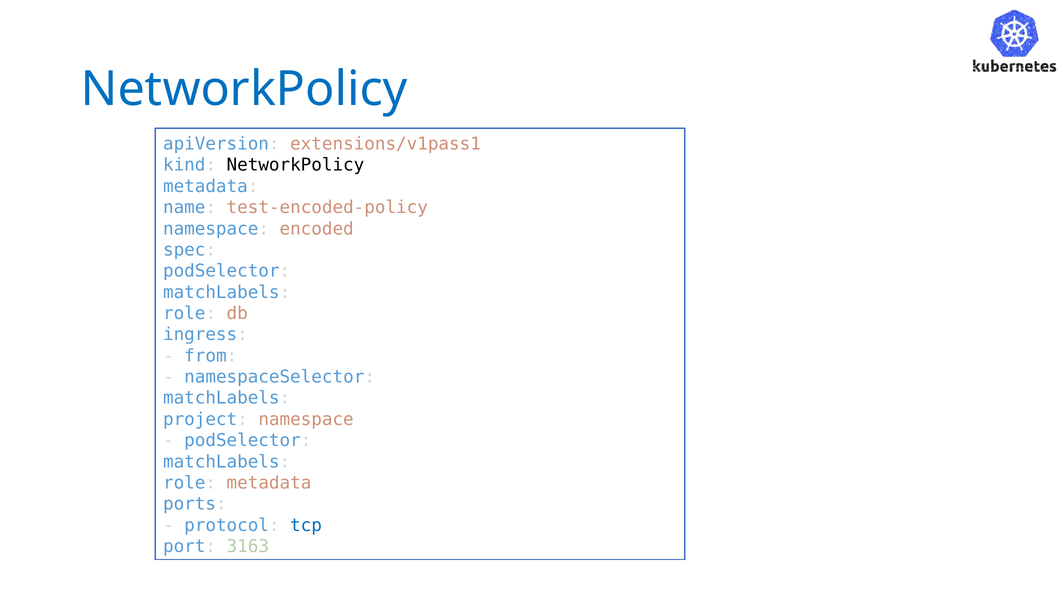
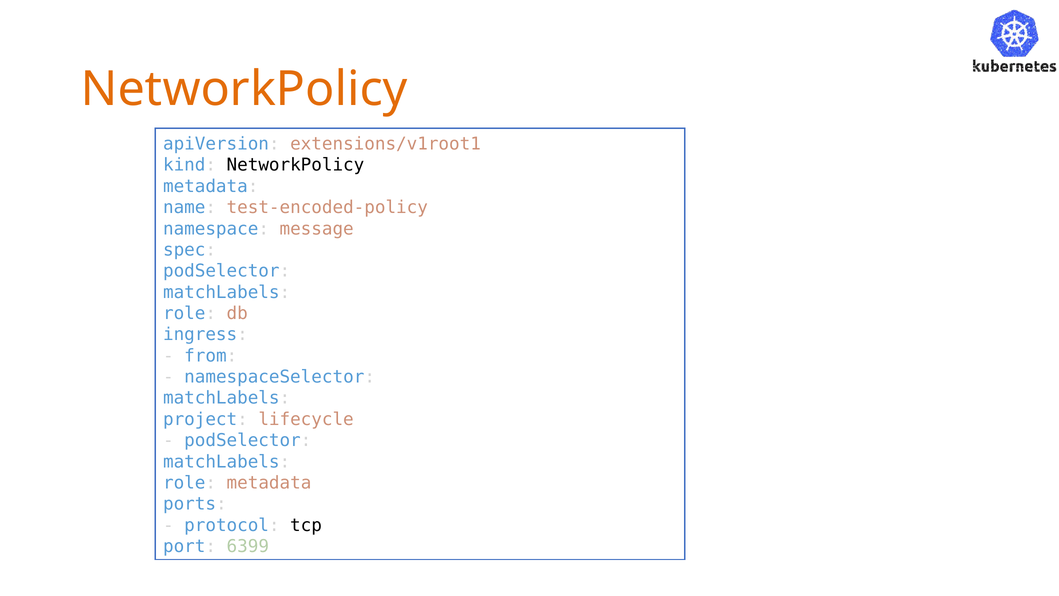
NetworkPolicy colour: blue -> orange (244, 89)
extensions/v1pass1: extensions/v1pass1 -> extensions/v1root1 (386, 144)
encoded: encoded -> message (317, 229)
project namespace: namespace -> lifecycle (306, 419)
tcp colour: blue -> black (306, 525)
3163: 3163 -> 6399 (248, 546)
